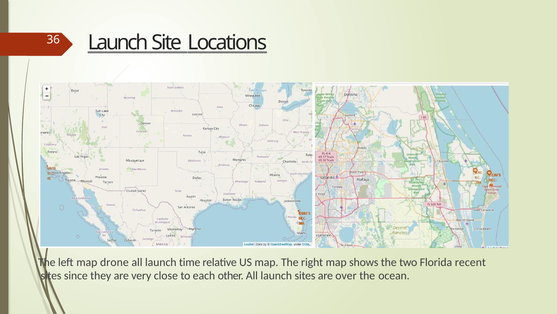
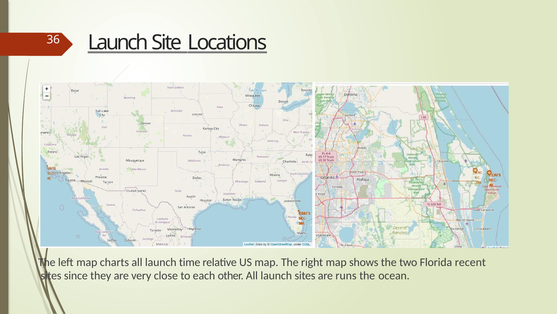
drone: drone -> charts (114, 262)
over: over -> runs (346, 275)
